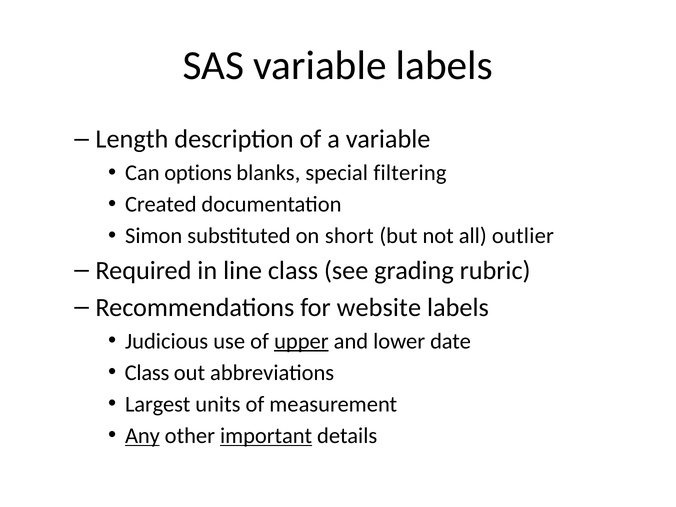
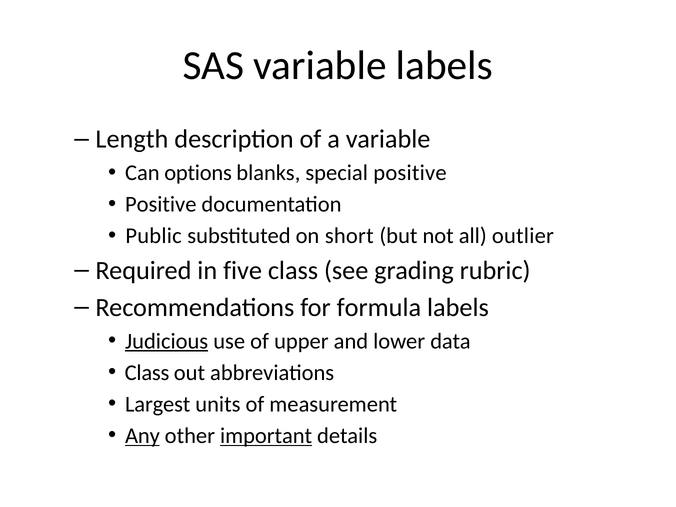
special filtering: filtering -> positive (410, 173)
Created: Created -> Positive (161, 204)
Simon: Simon -> Public (154, 236)
line: line -> five (243, 271)
website: website -> formula (379, 308)
Judicious underline: none -> present (167, 341)
upper underline: present -> none (301, 341)
date: date -> data (450, 341)
